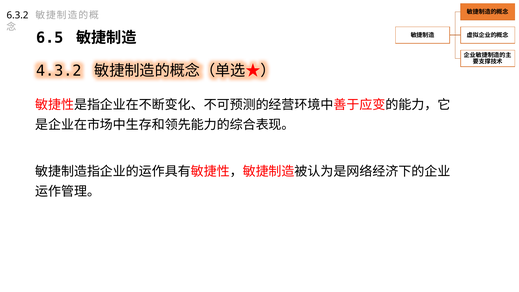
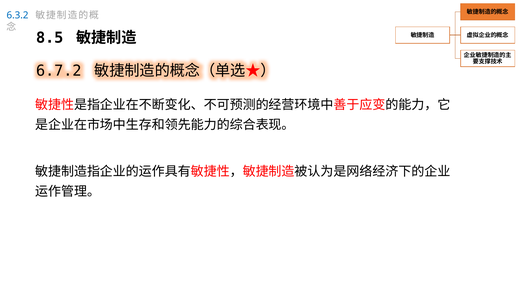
6.3.2 colour: black -> blue (17, 15)
6.5: 6.5 -> 8.5 (50, 38)
4.3.2: 4.3.2 -> 6.7.2 (59, 71)
